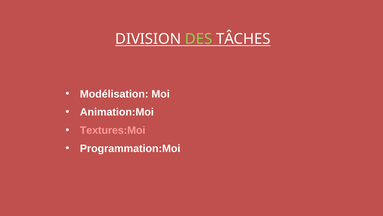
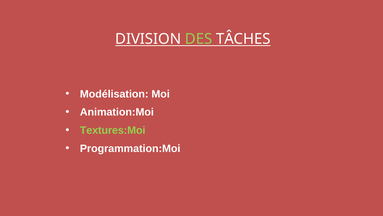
Textures:Moi colour: pink -> light green (113, 130)
